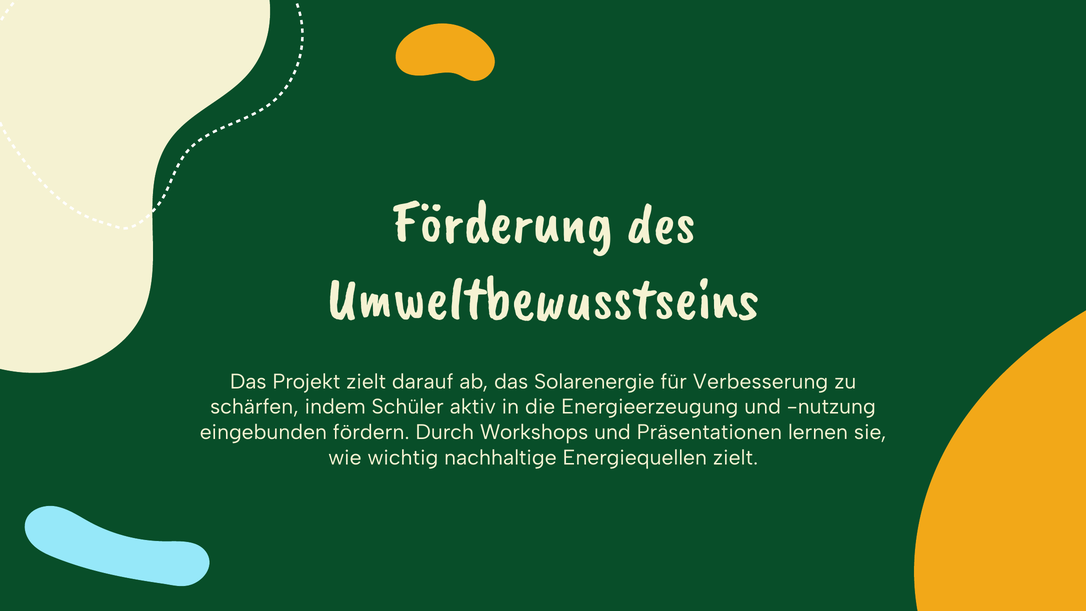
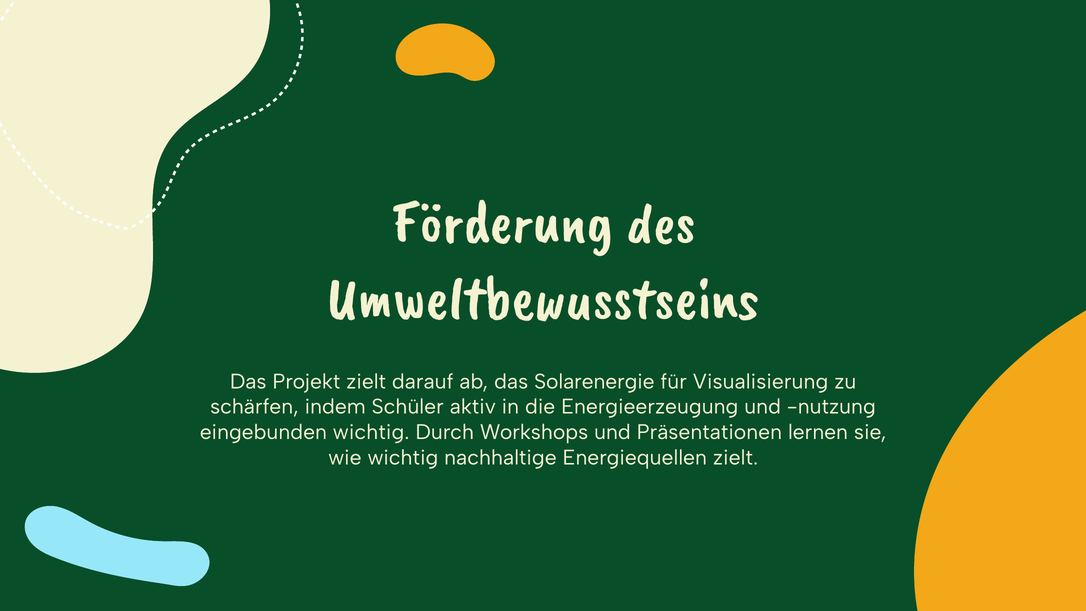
Verbesserung: Verbesserung -> Visualisierung (760, 381)
eingebunden fördern: fördern -> wichtig (371, 432)
